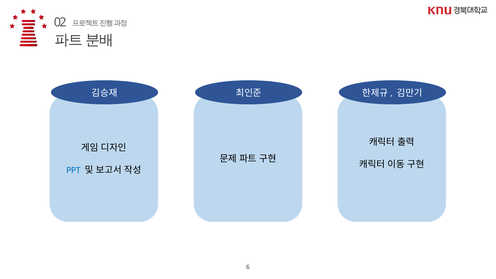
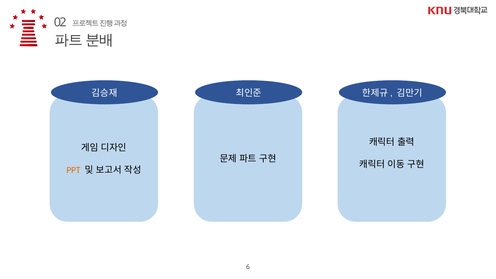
PPT colour: blue -> orange (73, 170)
